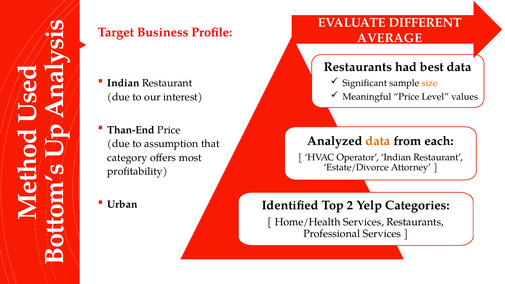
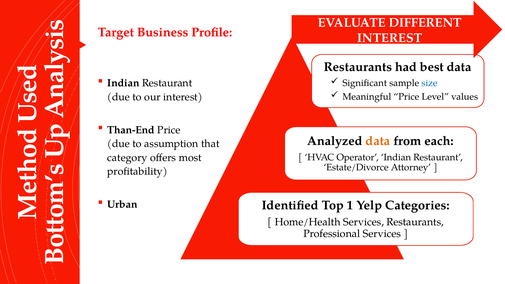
AVERAGE: AVERAGE -> INTEREST (390, 38)
size colour: orange -> blue (429, 83)
2: 2 -> 1 (350, 205)
